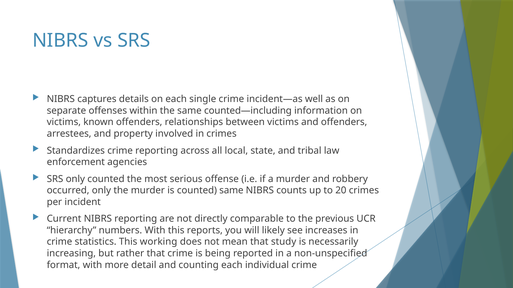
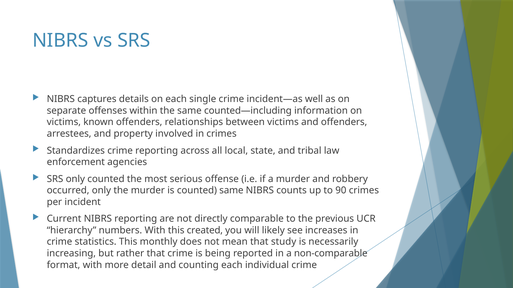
20: 20 -> 90 (341, 191)
reports: reports -> created (205, 231)
working: working -> monthly (159, 242)
non-unspecified: non-unspecified -> non-comparable (331, 254)
